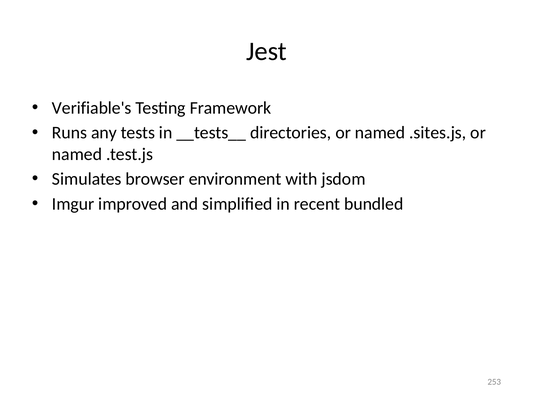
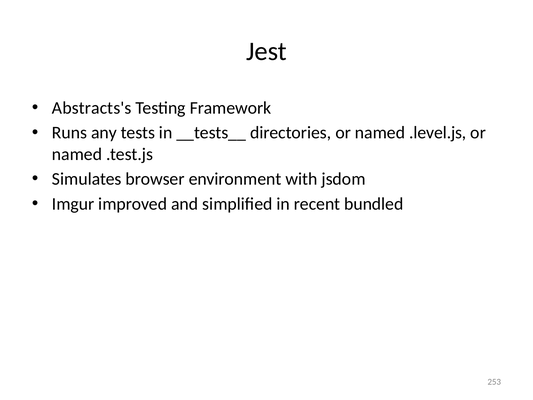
Verifiable's: Verifiable's -> Abstracts's (92, 108)
.sites.js: .sites.js -> .level.js (438, 133)
